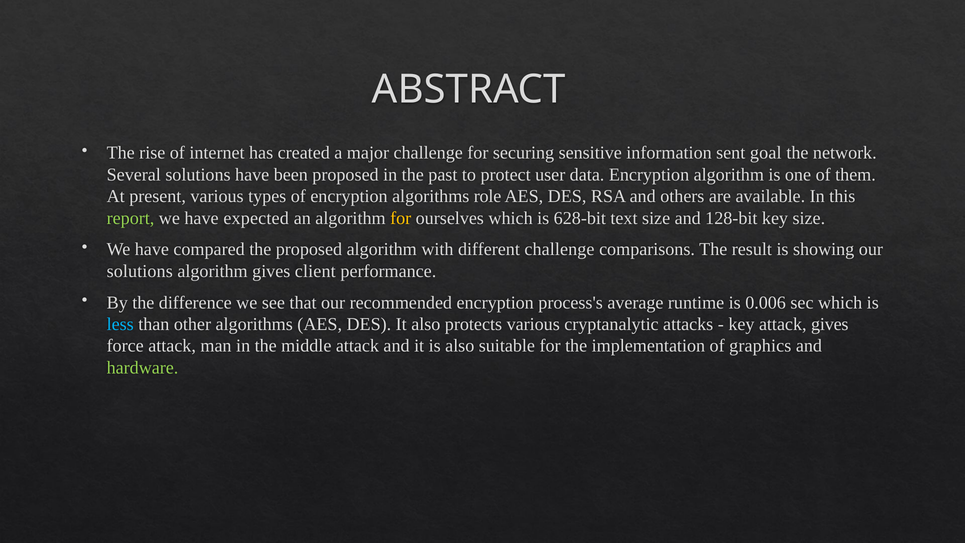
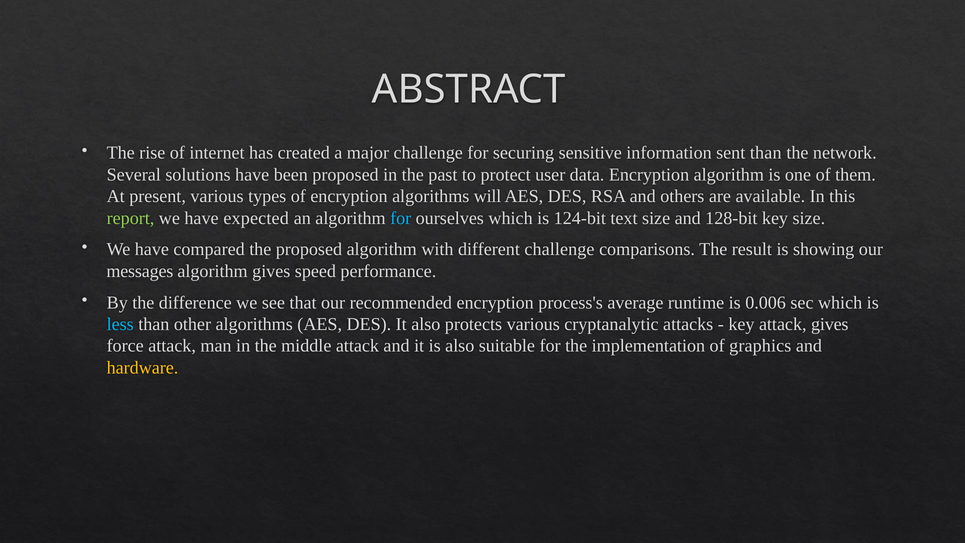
sent goal: goal -> than (766, 153)
role: role -> will (488, 196)
for colour: yellow -> light blue (401, 218)
628-bit: 628-bit -> 124-bit (580, 218)
solutions: solutions -> messages (140, 271)
client: client -> speed (315, 271)
hardware colour: light green -> yellow (143, 368)
